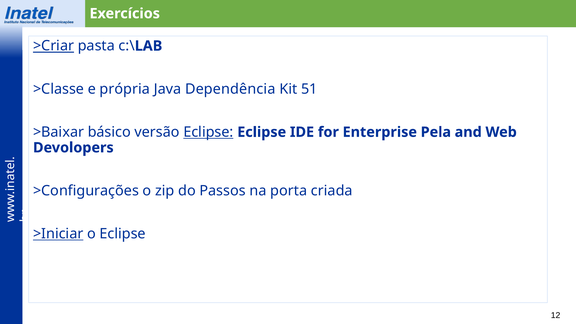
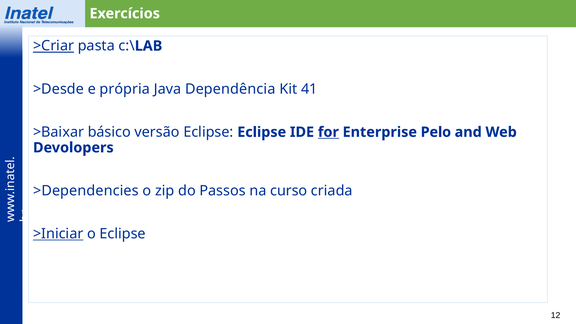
>Classe: >Classe -> >Desde (58, 89)
51: 51 -> 41 (309, 89)
Eclipse underline: present -> none (208, 132)
for underline: none -> present (328, 132)
Pela: Pela -> Pelo (436, 132)
>Configurações: >Configurações -> >Dependencies (86, 191)
porta: porta -> curso (289, 191)
